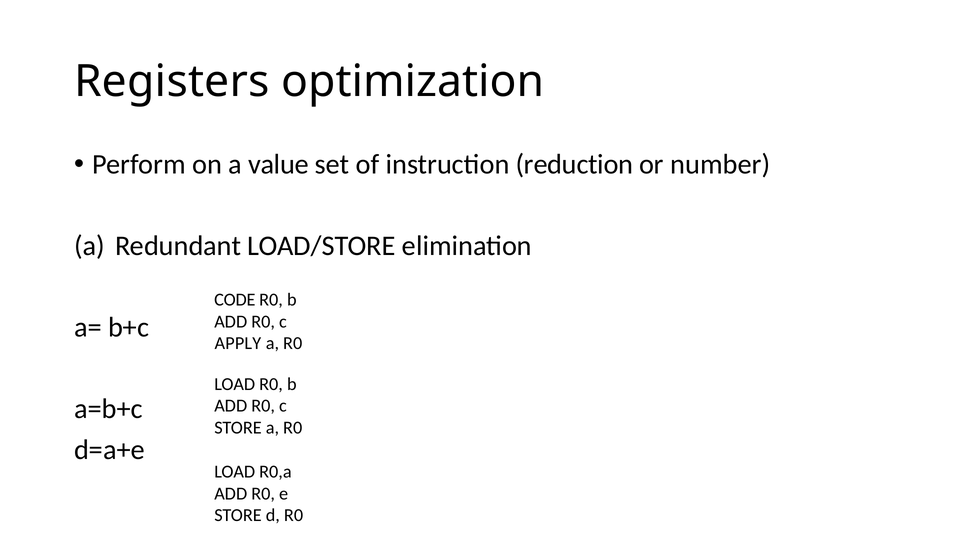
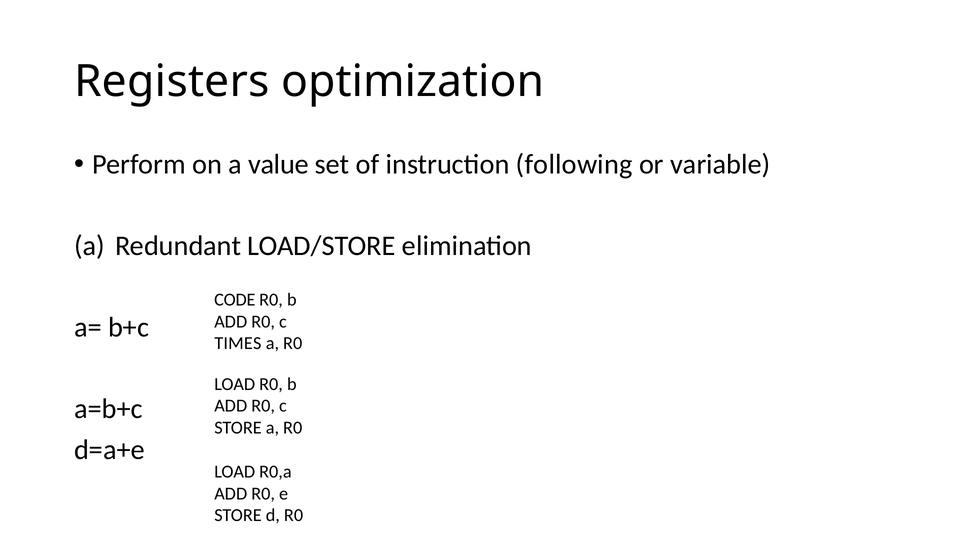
reduction: reduction -> following (574, 164)
number: number -> variable (720, 164)
APPLY: APPLY -> TIMES (238, 343)
